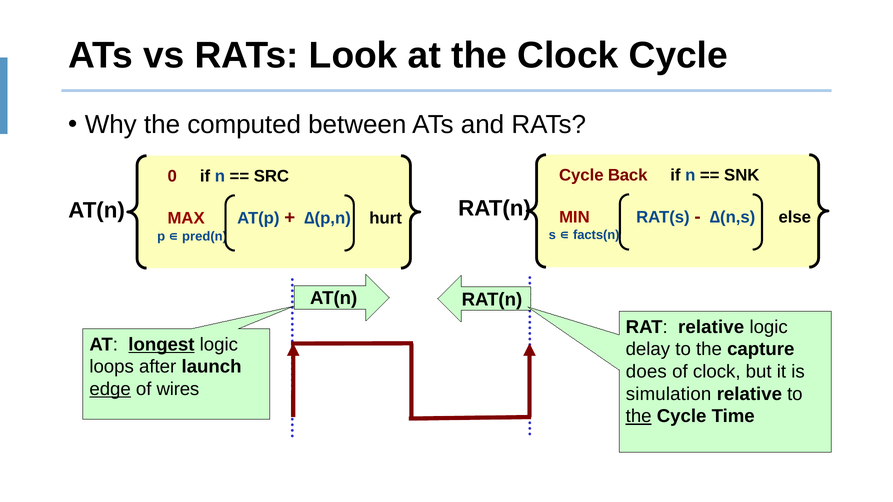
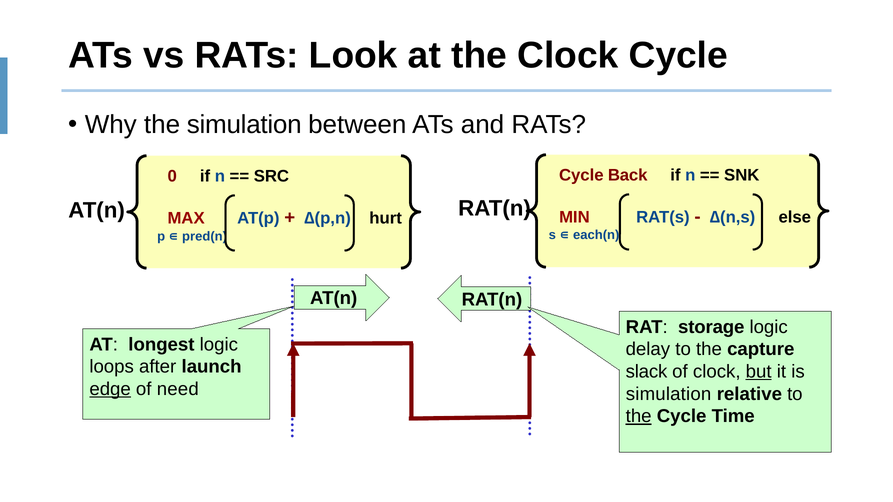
the computed: computed -> simulation (244, 125)
facts(n: facts(n -> each(n (596, 235)
RAT relative: relative -> storage (711, 327)
longest underline: present -> none (161, 345)
does: does -> slack (647, 372)
but underline: none -> present (759, 372)
wires: wires -> need (178, 389)
